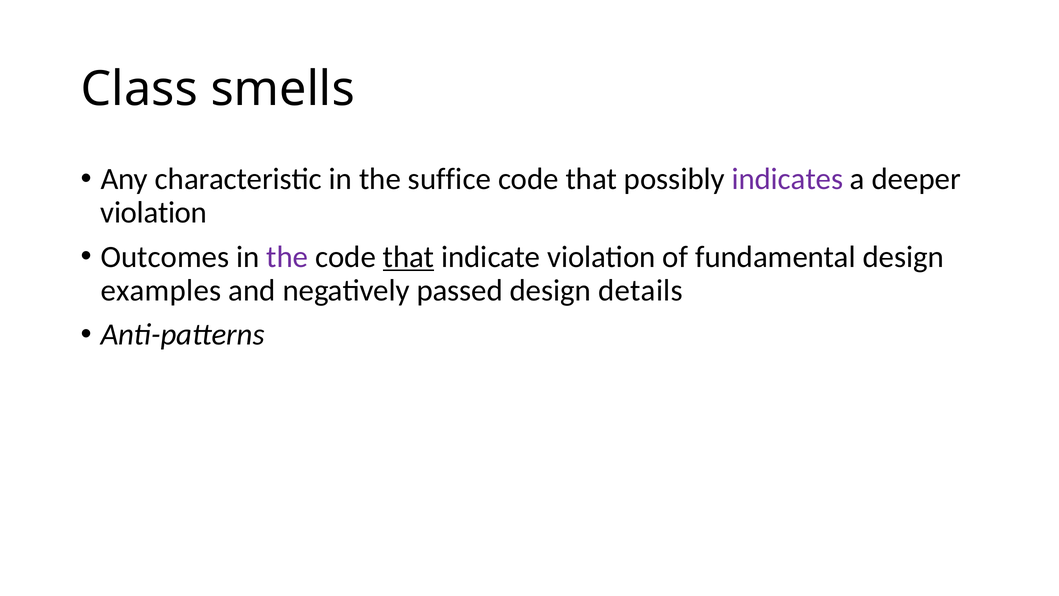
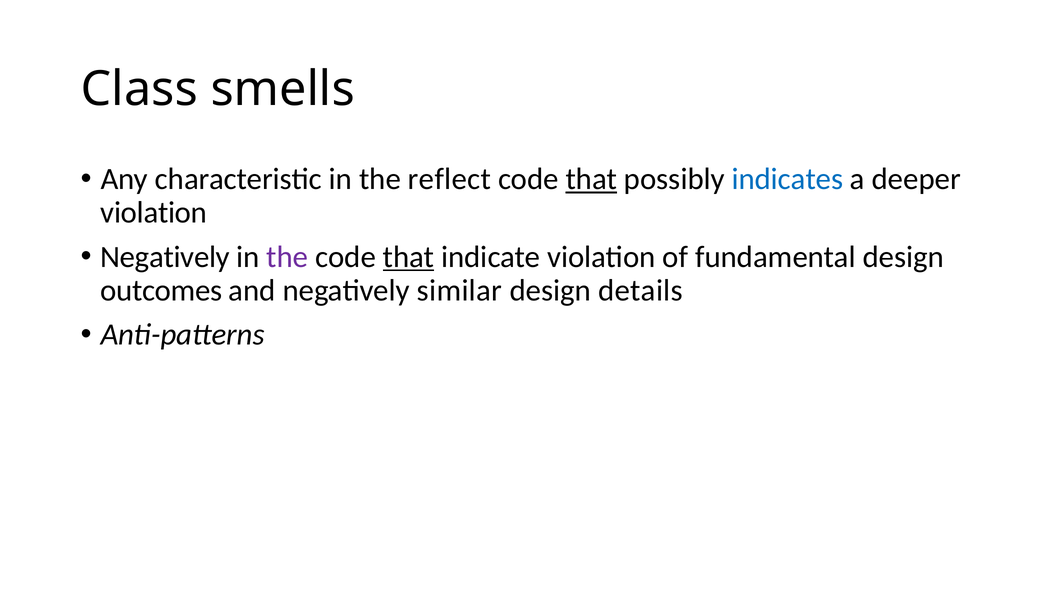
suffice: suffice -> reflect (449, 179)
that underline: none -> present (591, 179)
indicates colour: purple -> blue (787, 179)
Outcomes: Outcomes -> Negatively (165, 257)
examples: examples -> outcomes (161, 290)
passed: passed -> similar (459, 290)
